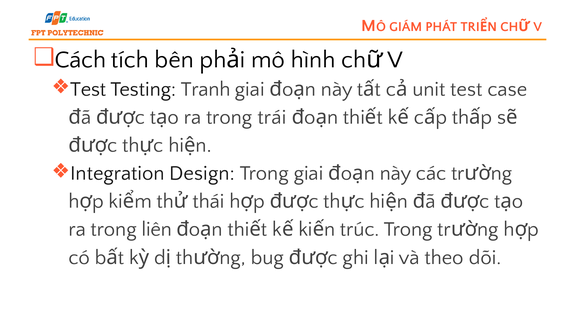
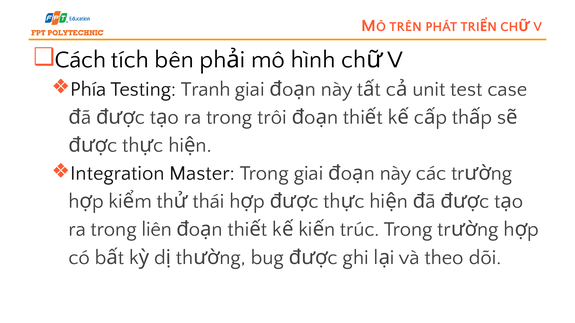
GIÁM: GIÁM -> TRÊN (406, 27)
Test: Test -> Phía (88, 89)
trái: trái -> trôi (272, 117)
Design: Design -> Master (202, 173)
